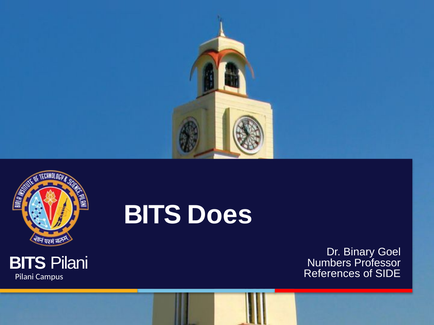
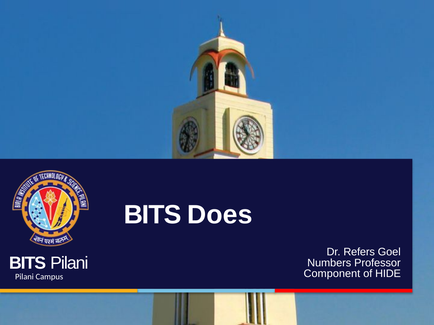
Binary: Binary -> Refers (359, 252)
References: References -> Component (332, 274)
SIDE: SIDE -> HIDE (388, 274)
